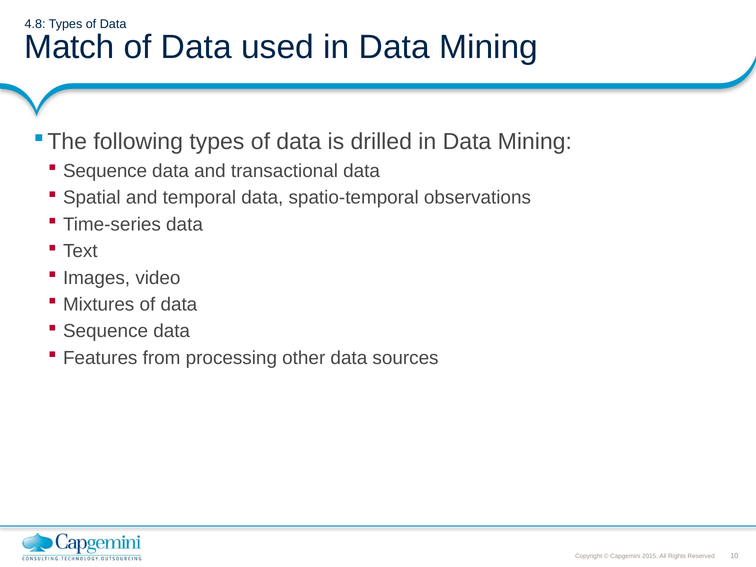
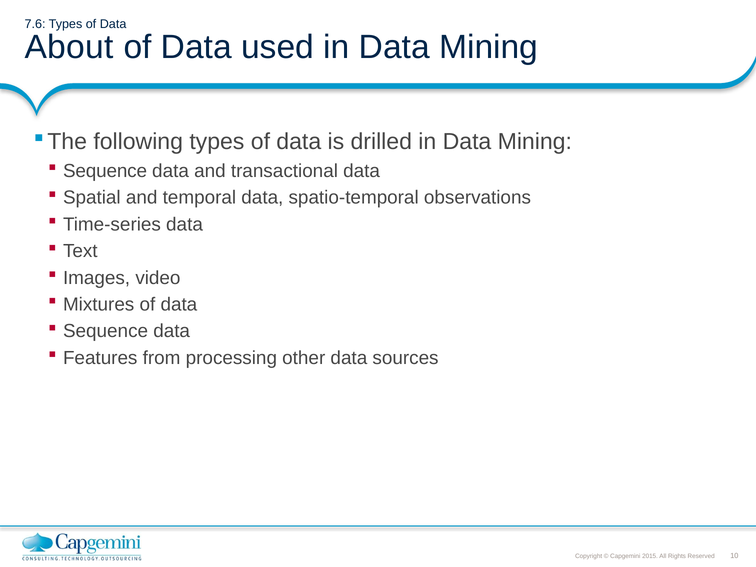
4.8: 4.8 -> 7.6 (35, 24)
Match: Match -> About (69, 47)
